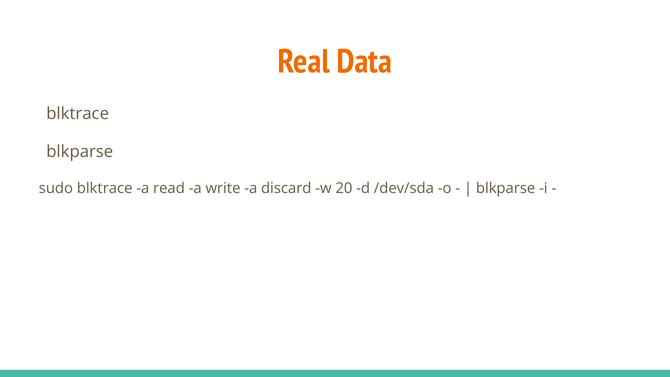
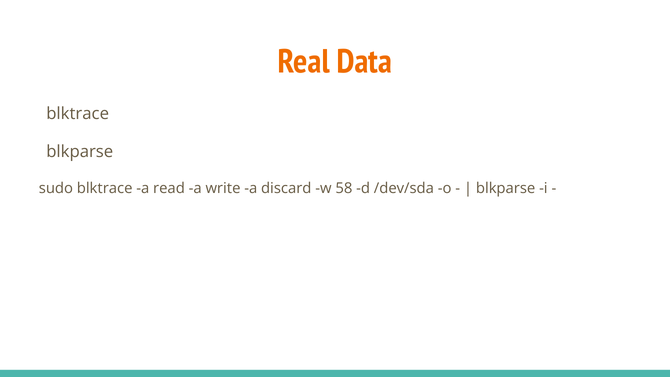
20: 20 -> 58 (344, 188)
